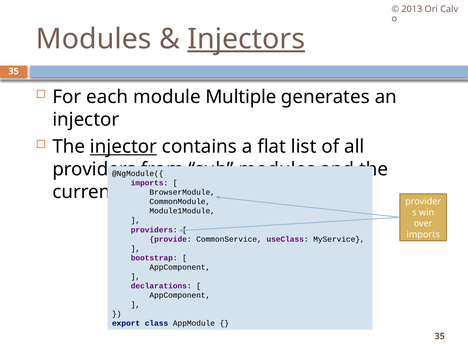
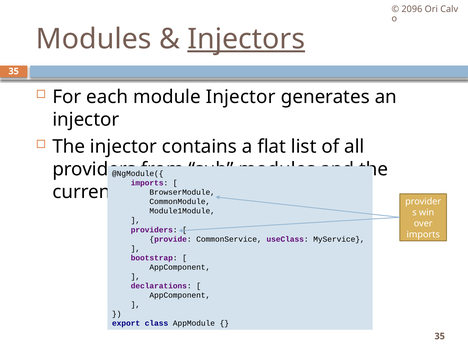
2013: 2013 -> 2096 (412, 9)
module Multiple: Multiple -> Injector (241, 97)
injector underline: present -> none (124, 147)
